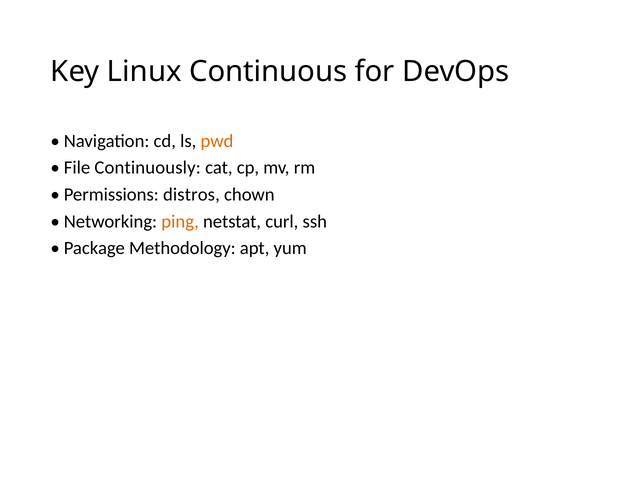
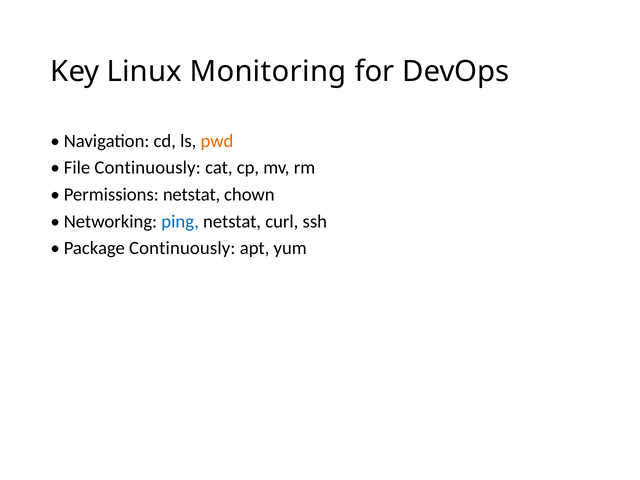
Continuous: Continuous -> Monitoring (268, 72)
Permissions distros: distros -> netstat (192, 195)
ping colour: orange -> blue (180, 221)
Package Methodology: Methodology -> Continuously (182, 248)
